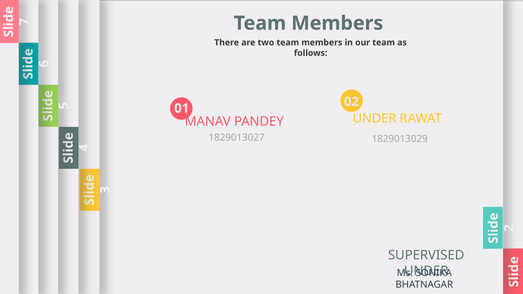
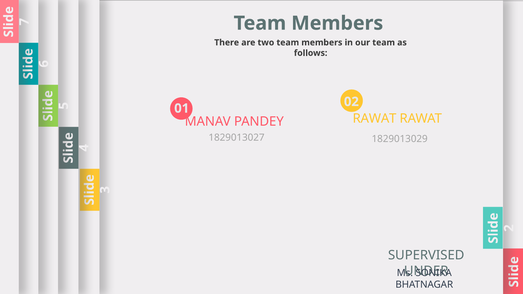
UNDER: UNDER -> RAWAT (375, 119)
